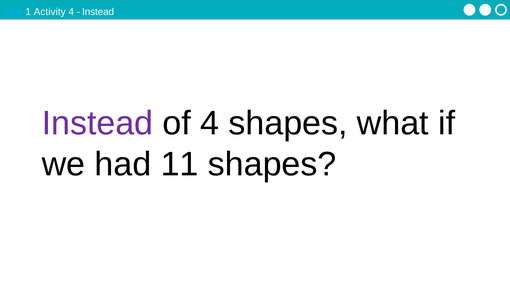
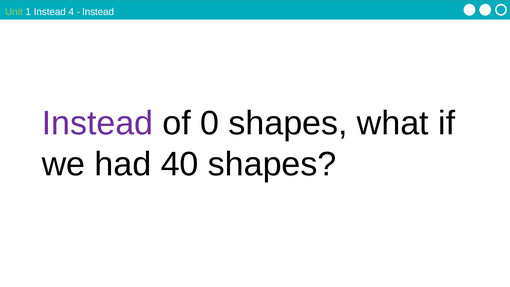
Unit colour: light blue -> light green (14, 12)
1 Activity: Activity -> Instead (50, 12)
of 4: 4 -> 0 (210, 123)
11: 11 -> 40 (180, 164)
